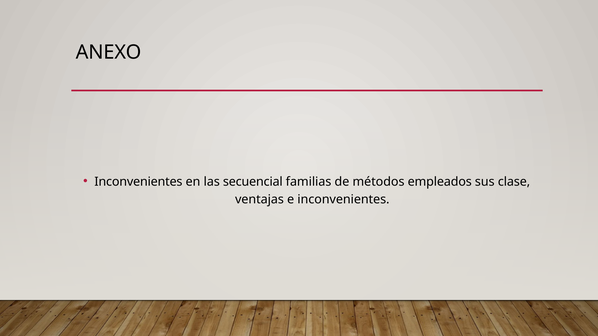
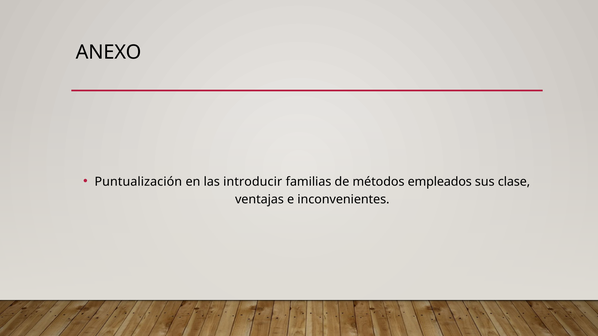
Inconvenientes: Inconvenientes -> Puntualización (138, 182)
secuencial: secuencial -> introducir (253, 182)
